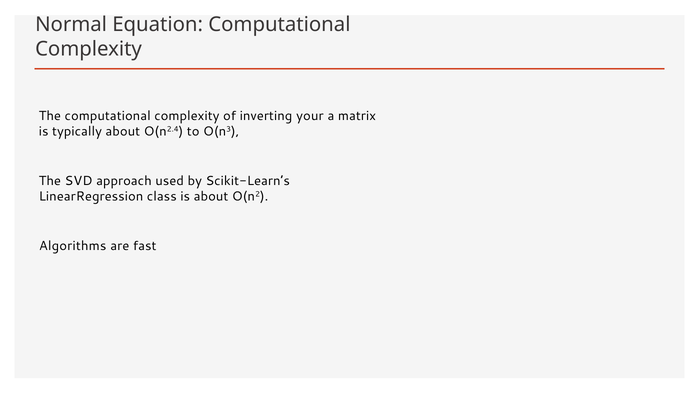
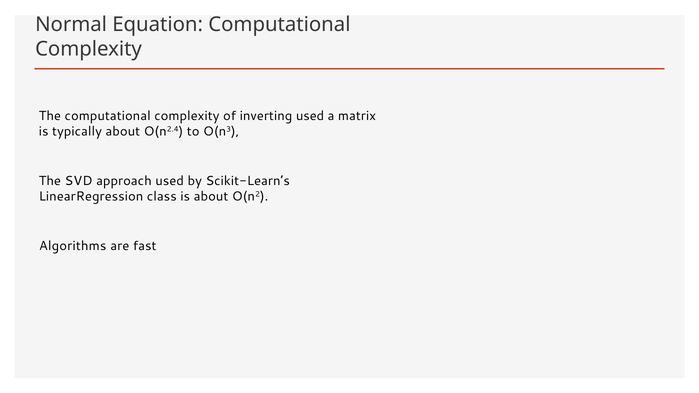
inverting your: your -> used (310, 116)
